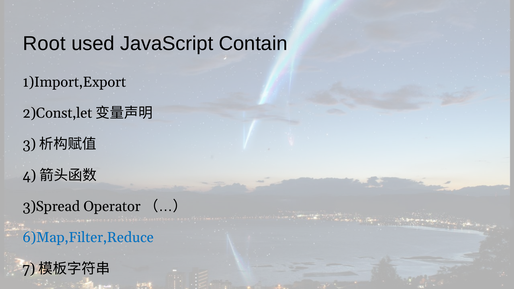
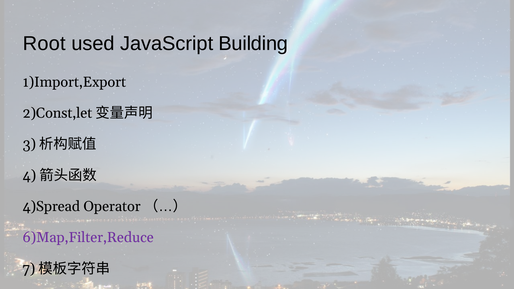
Contain: Contain -> Building (253, 44)
3)Spread: 3)Spread -> 4)Spread (51, 207)
6)Map,Filter,Reduce colour: blue -> purple (88, 238)
